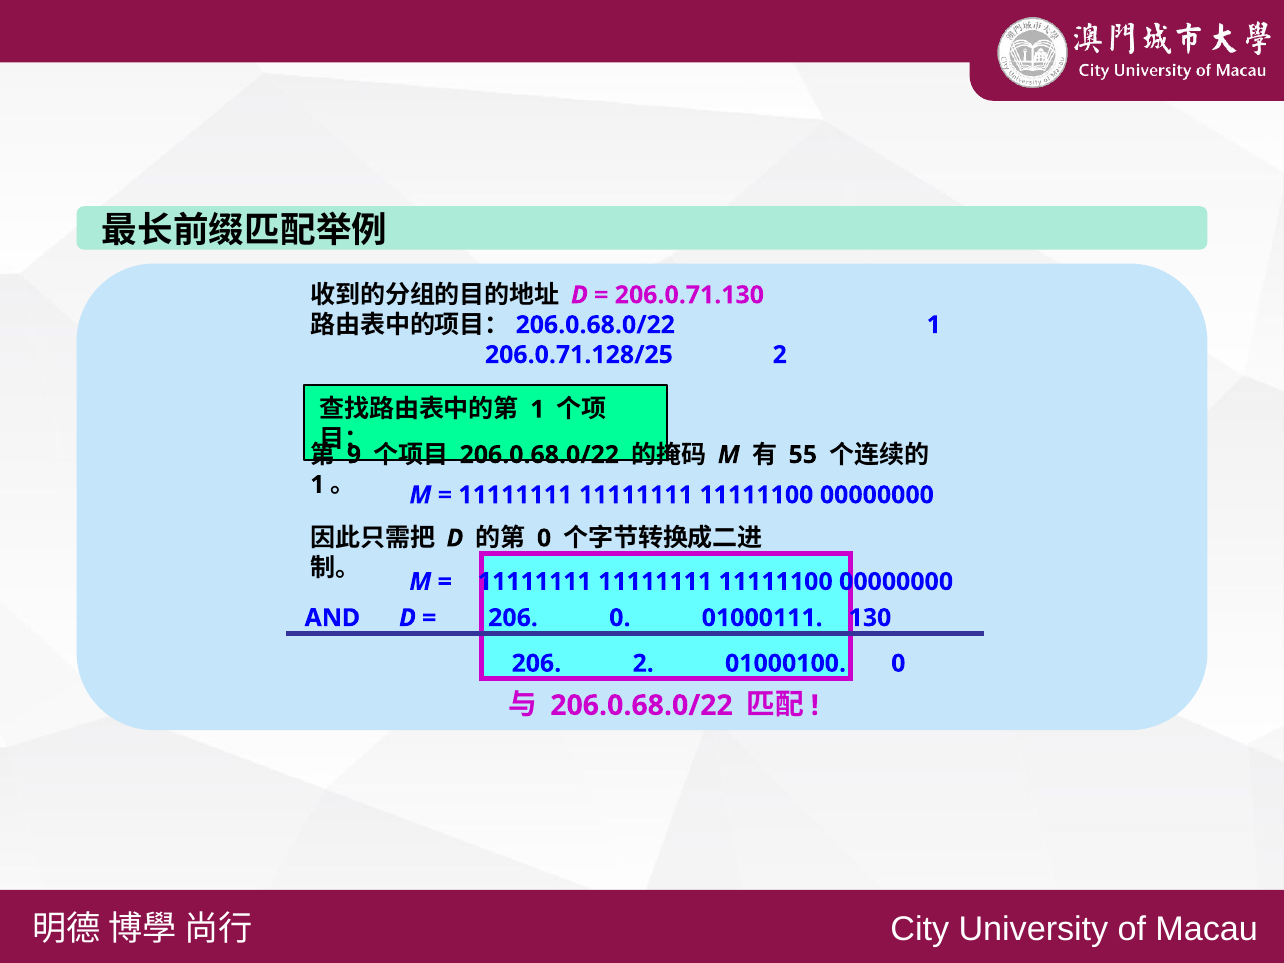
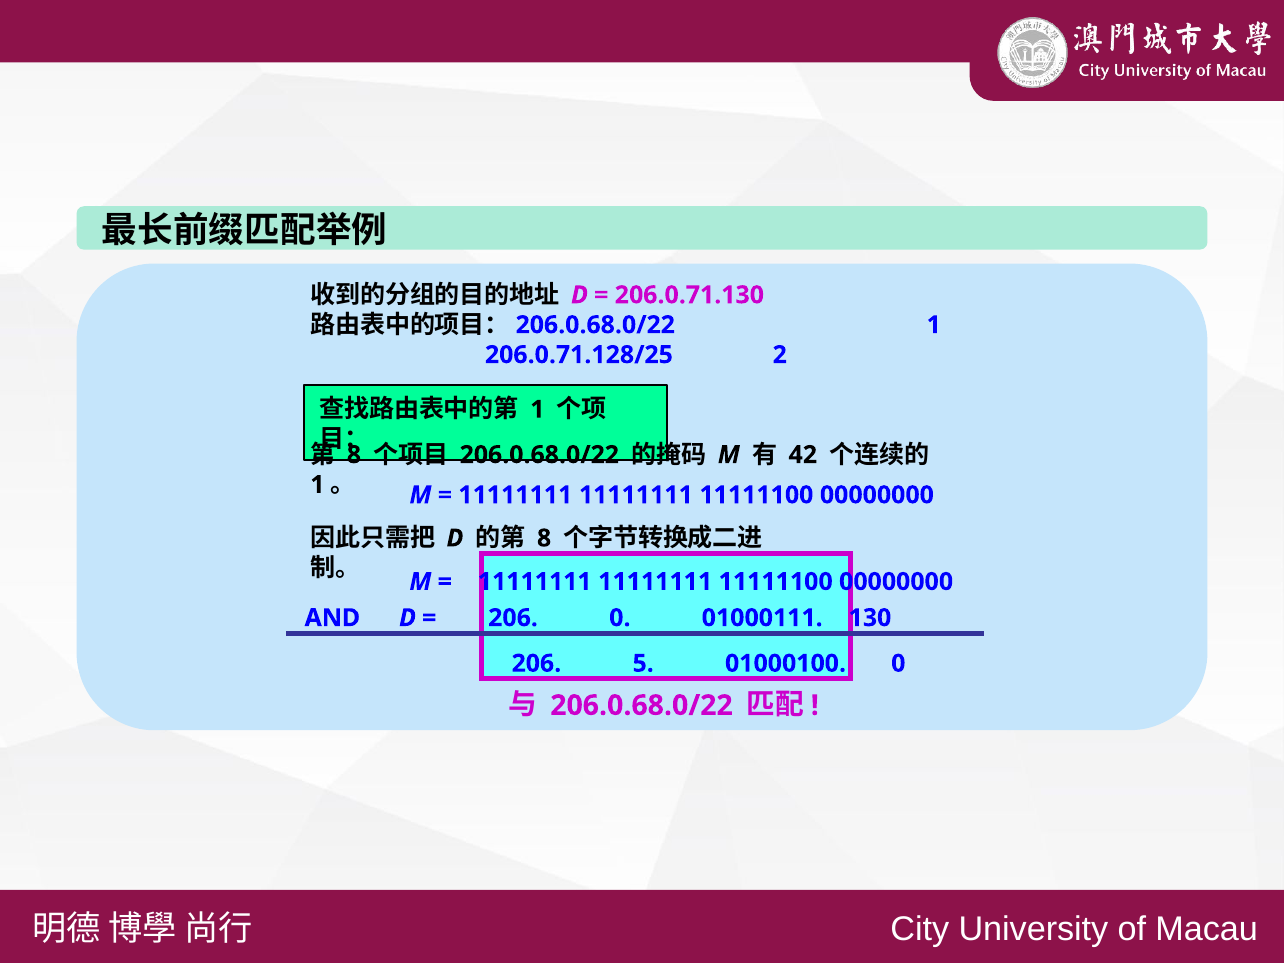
9: 9 -> 8 (354, 455)
55: 55 -> 42 (803, 455)
0: 0 -> 8 (544, 538)
206 2: 2 -> 5 (643, 663)
